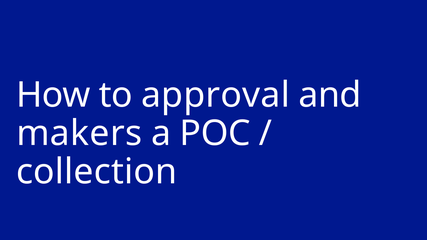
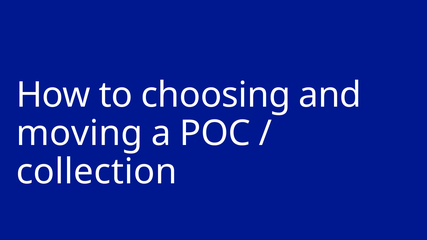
approval: approval -> choosing (216, 95)
makers: makers -> moving (79, 134)
